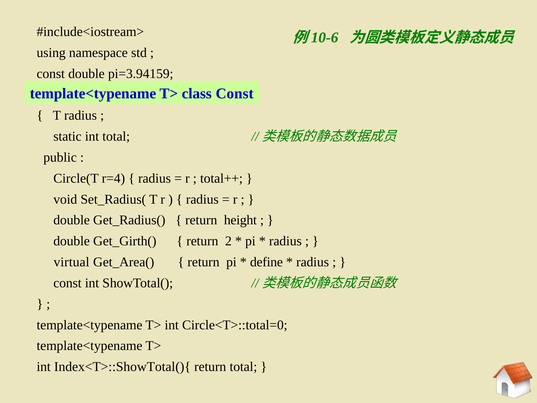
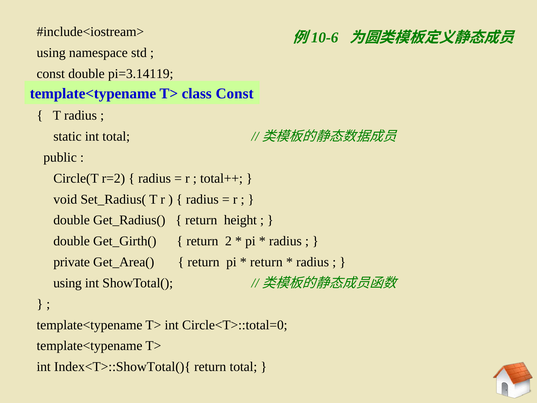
pi=3.94159: pi=3.94159 -> pi=3.14119 (141, 74)
r=4: r=4 -> r=2 (113, 178)
virtual: virtual -> private (72, 262)
define: define -> return (266, 262)
const: const -> using (68, 283)
